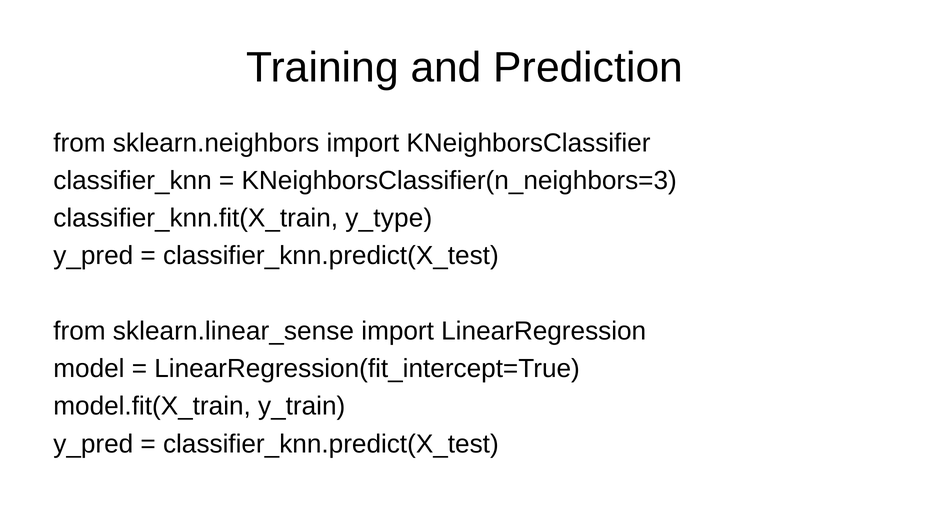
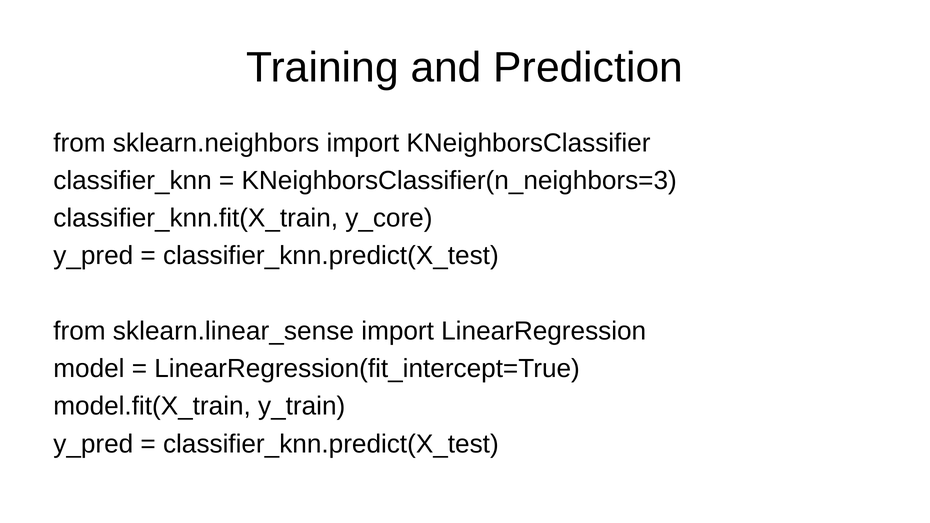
y_type: y_type -> y_core (389, 218)
